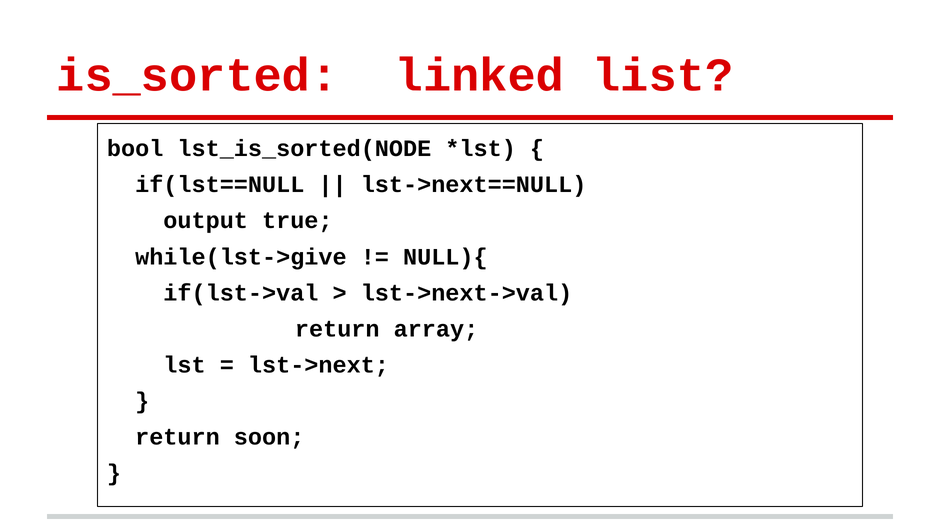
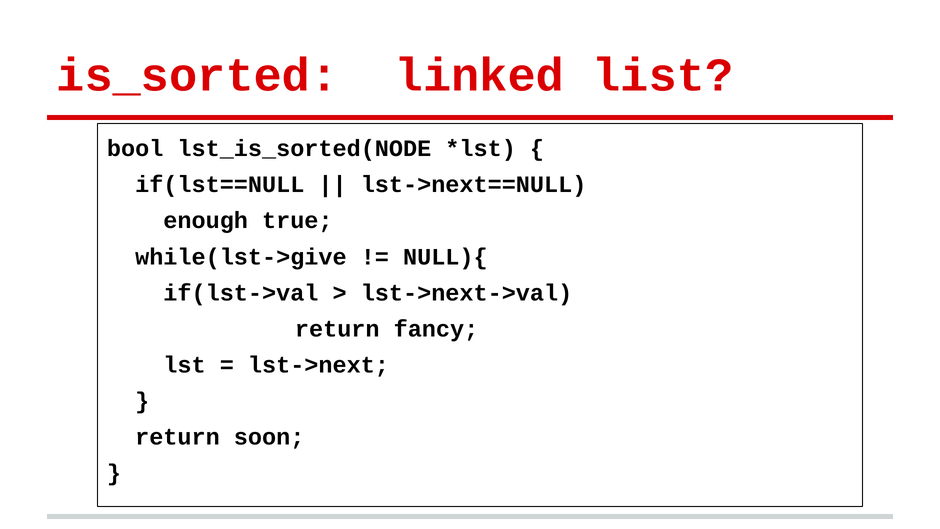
output: output -> enough (206, 221)
array: array -> fancy (436, 329)
